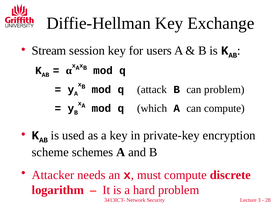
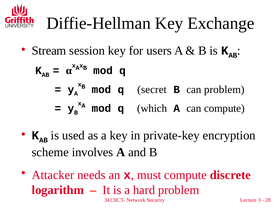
attack: attack -> secret (152, 89)
schemes: schemes -> involves (93, 152)
